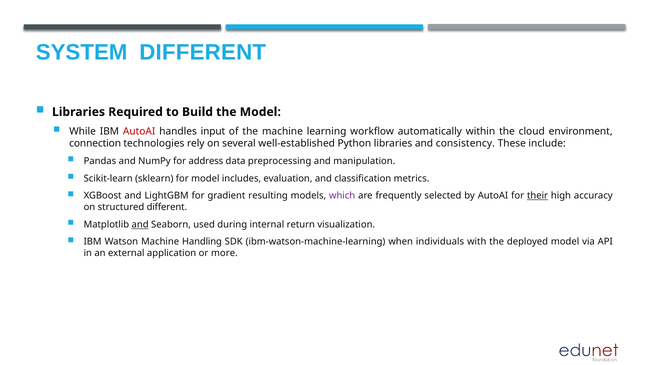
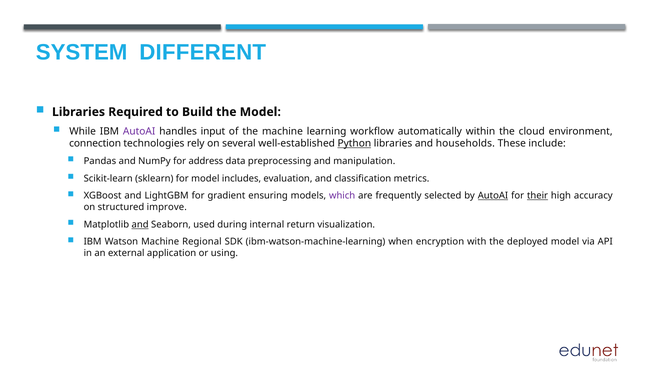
AutoAI colour: red -> purple (139, 131)
Python underline: none -> present (354, 143)
consistency: consistency -> households (465, 143)
resulting: resulting -> ensuring (268, 196)
AutoAI underline: none -> present (493, 196)
structured different: different -> improve (167, 207)
Handling: Handling -> Regional (202, 242)
individuals: individuals -> encryption (440, 242)
more: more -> using (224, 253)
